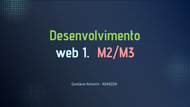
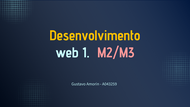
Desenvolvimento colour: light green -> yellow (95, 35)
